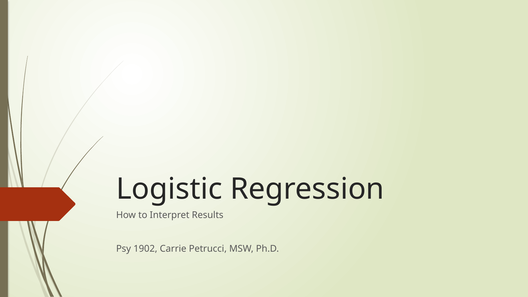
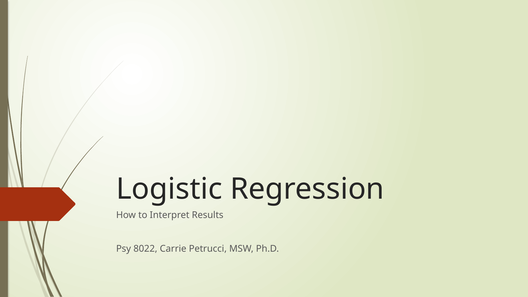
1902: 1902 -> 8022 (145, 249)
